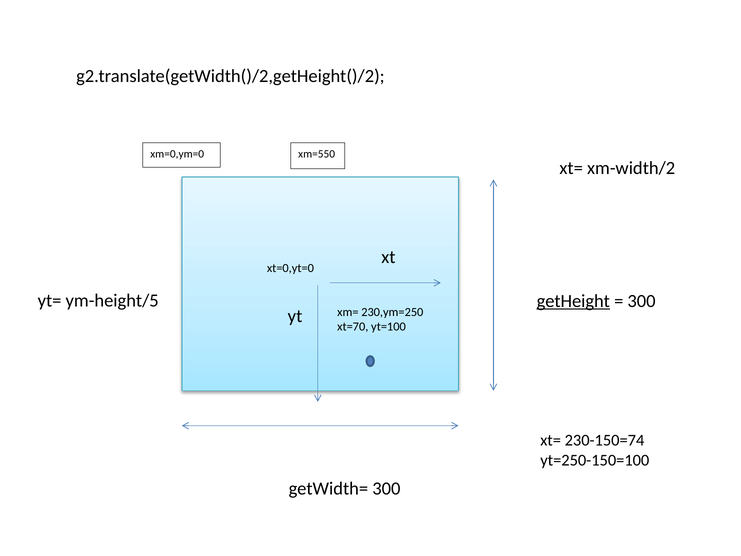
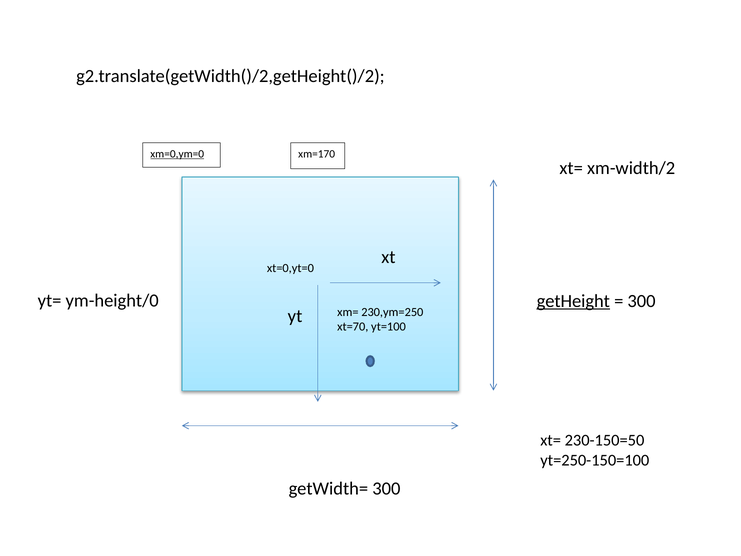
xm=0,ym=0 underline: none -> present (177, 154)
xm=550: xm=550 -> xm=170 (317, 154)
ym-height/5: ym-height/5 -> ym-height/0 (112, 300)
230-150=74: 230-150=74 -> 230-150=50 (605, 440)
